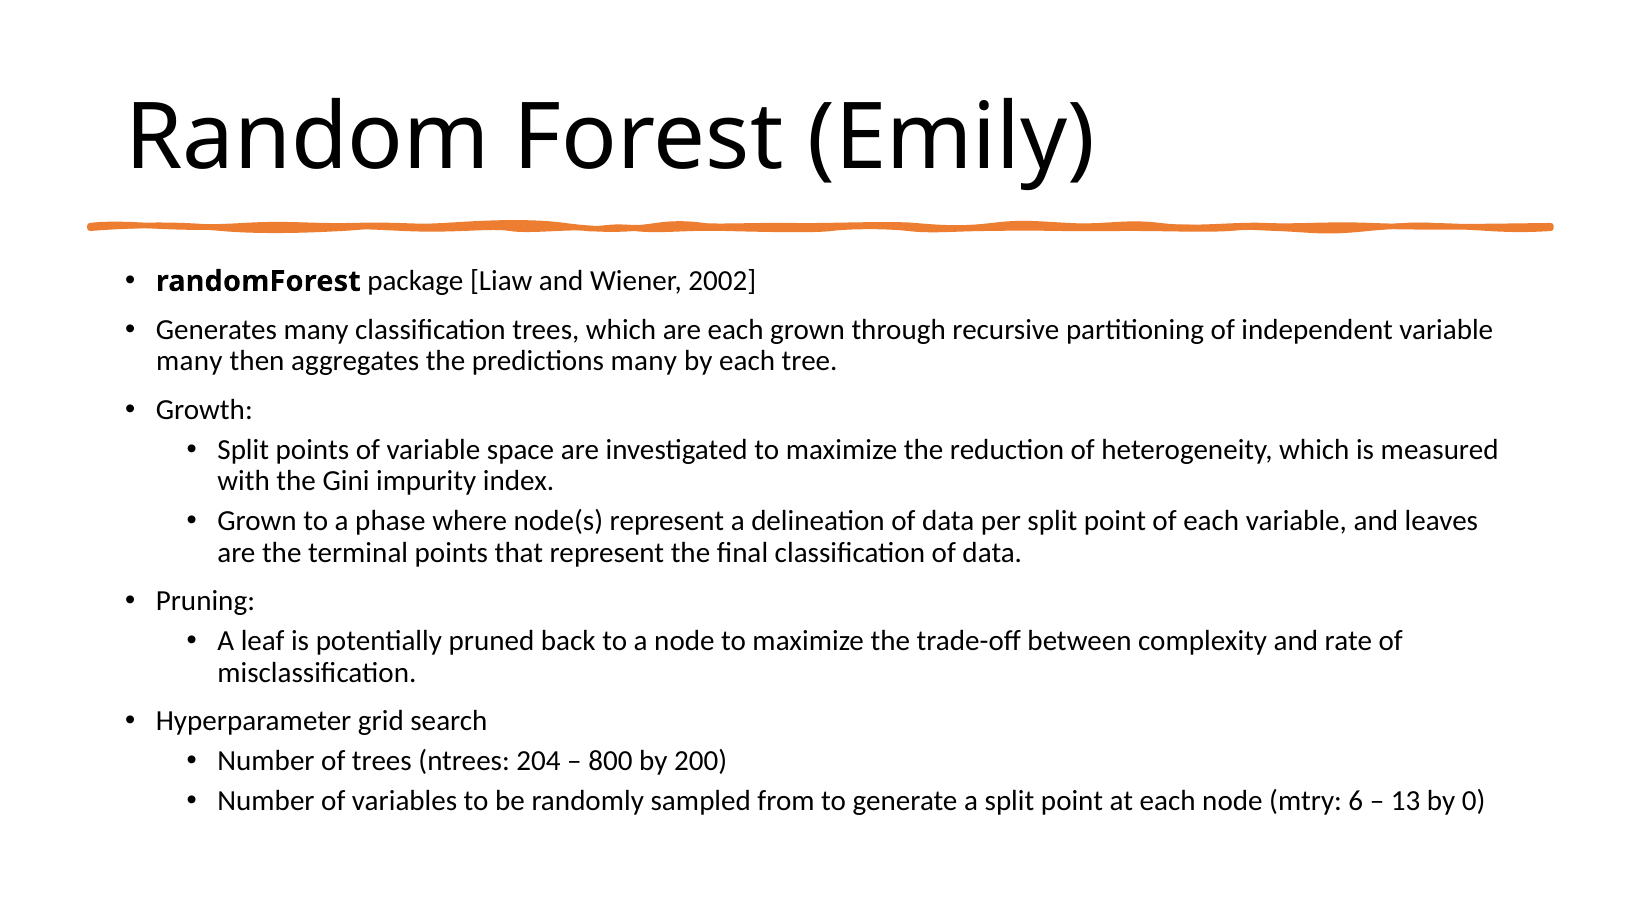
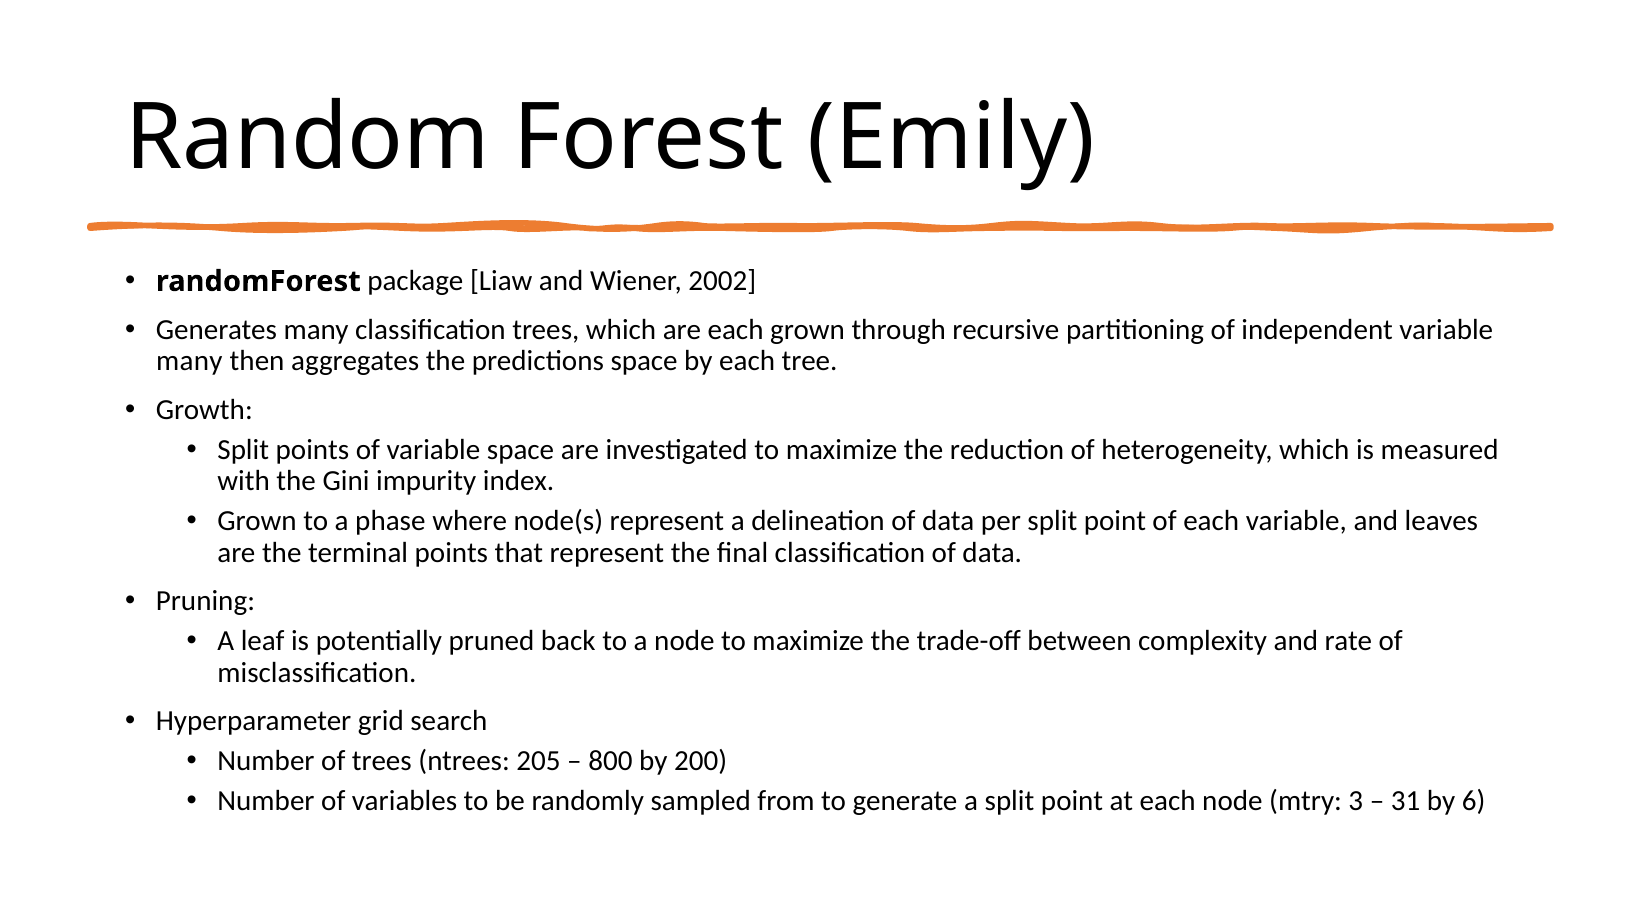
predictions many: many -> space (644, 361)
204: 204 -> 205 (539, 761)
6: 6 -> 3 (1356, 801)
13: 13 -> 31 (1406, 801)
0: 0 -> 6 (1474, 801)
